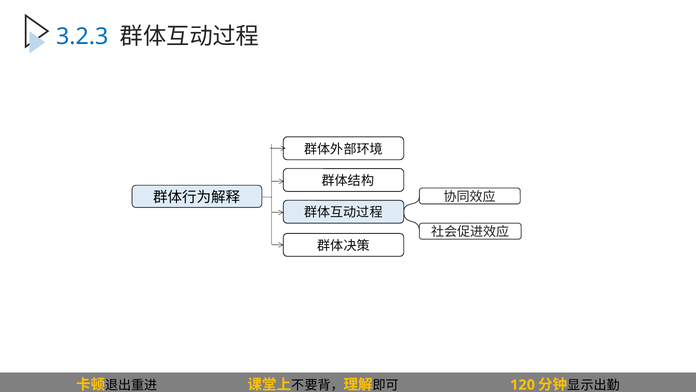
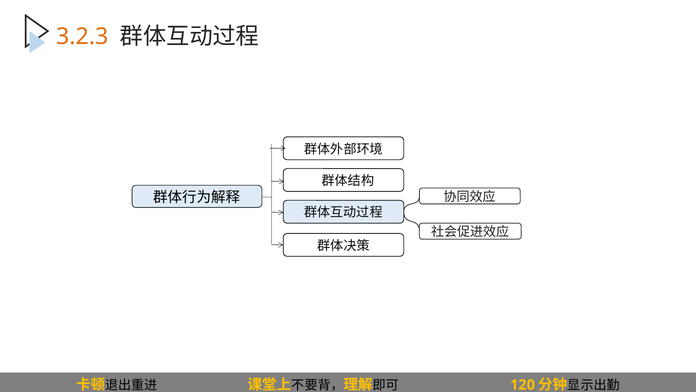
3.2.3 colour: blue -> orange (82, 37)
